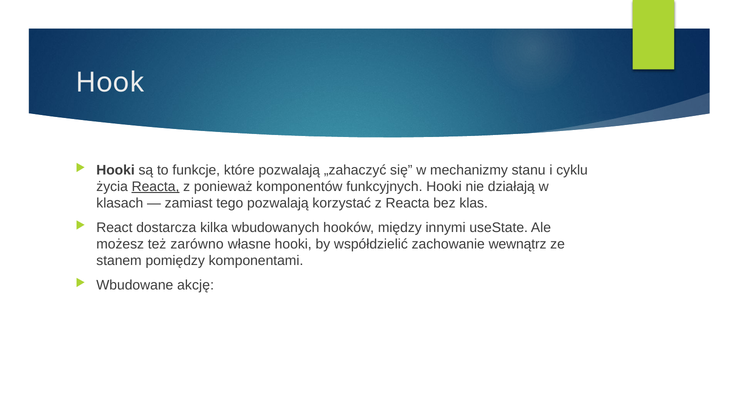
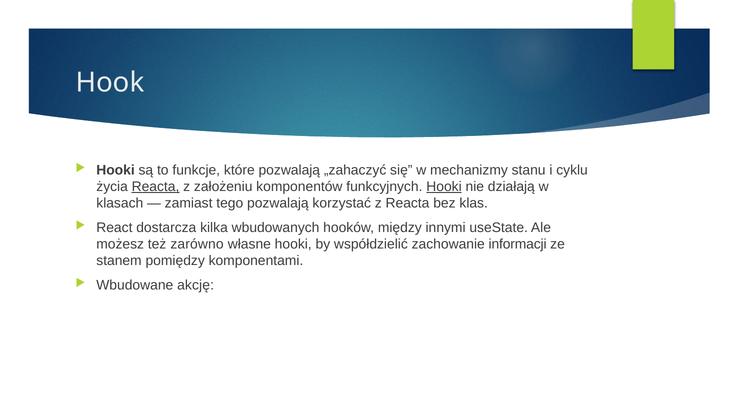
ponieważ: ponieważ -> założeniu (223, 186)
Hooki underline: none -> present (444, 186)
wewnątrz: wewnątrz -> informacji (518, 244)
